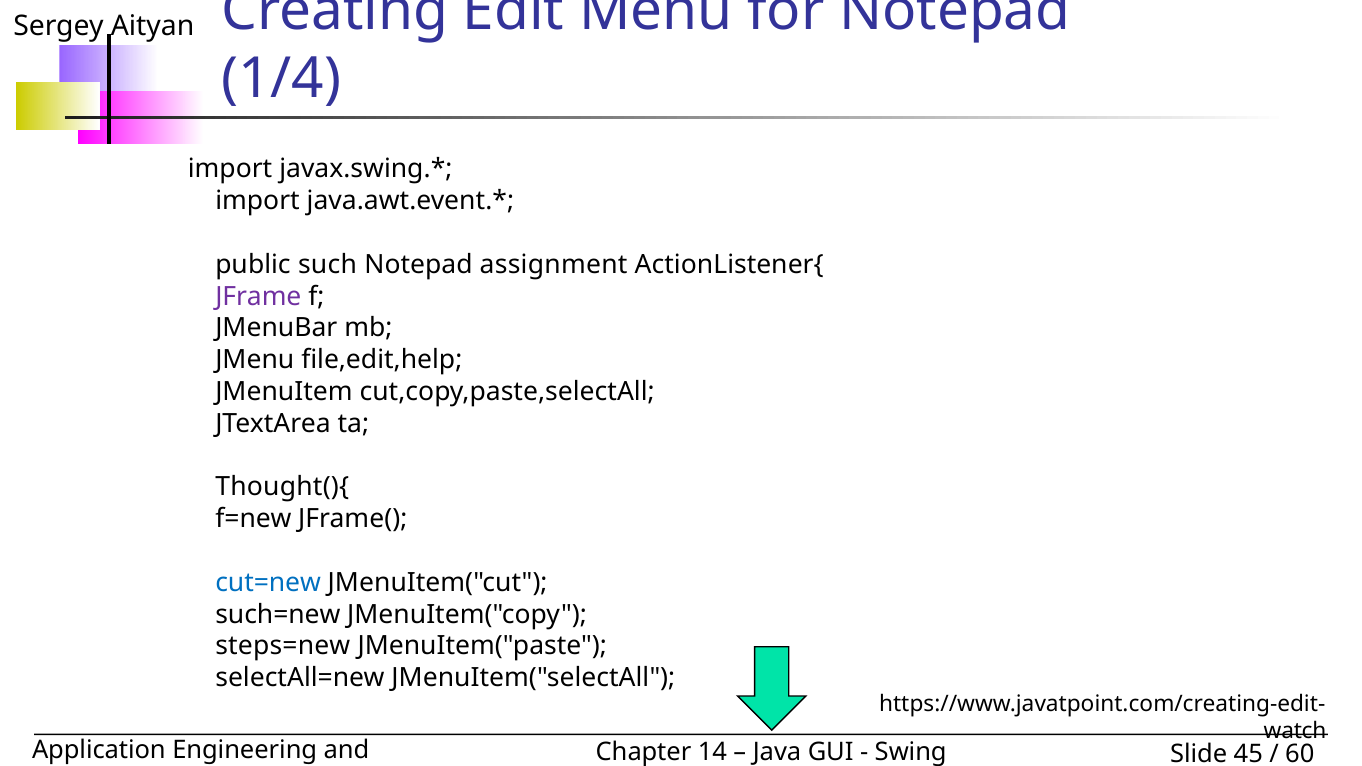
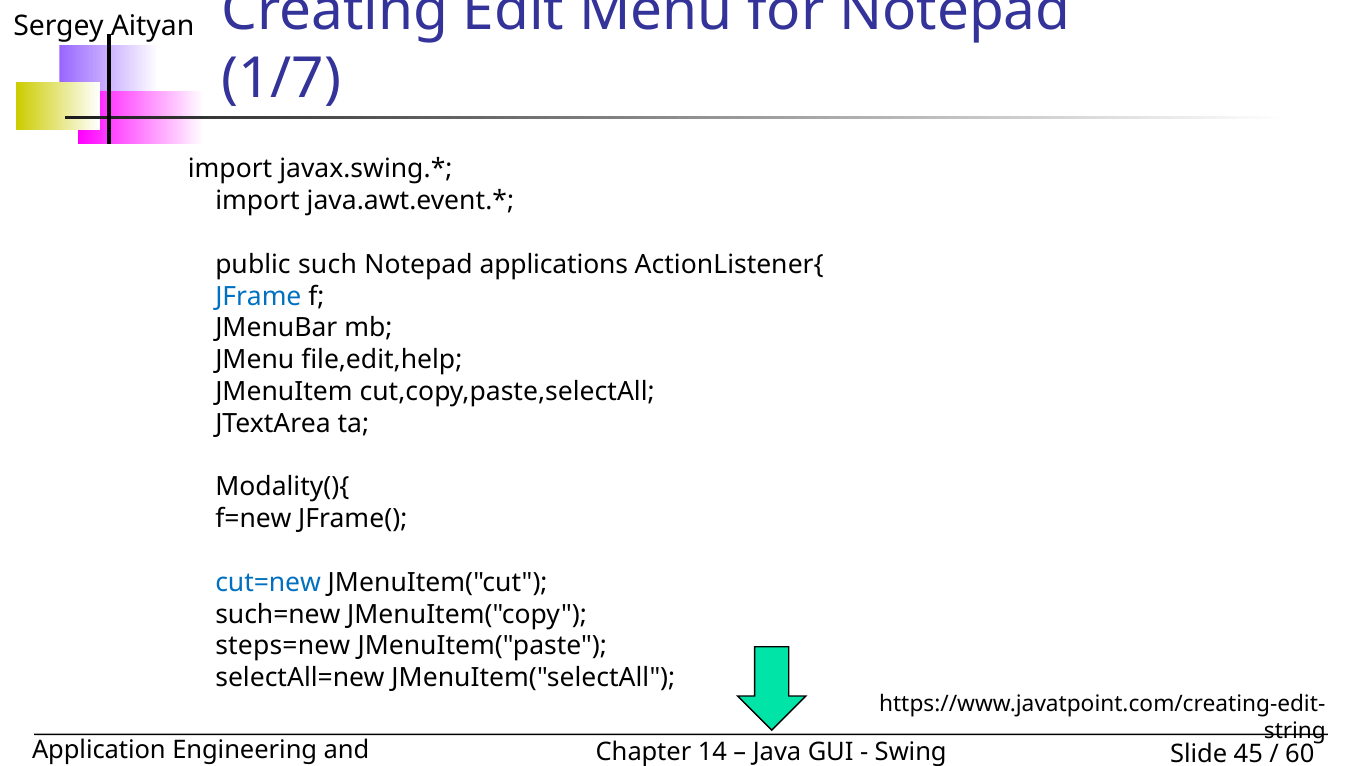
1/4: 1/4 -> 1/7 (281, 79)
assignment: assignment -> applications (554, 265)
JFrame colour: purple -> blue (258, 296)
Thought(){: Thought(){ -> Modality(){ (282, 487)
watch: watch -> string (1295, 731)
